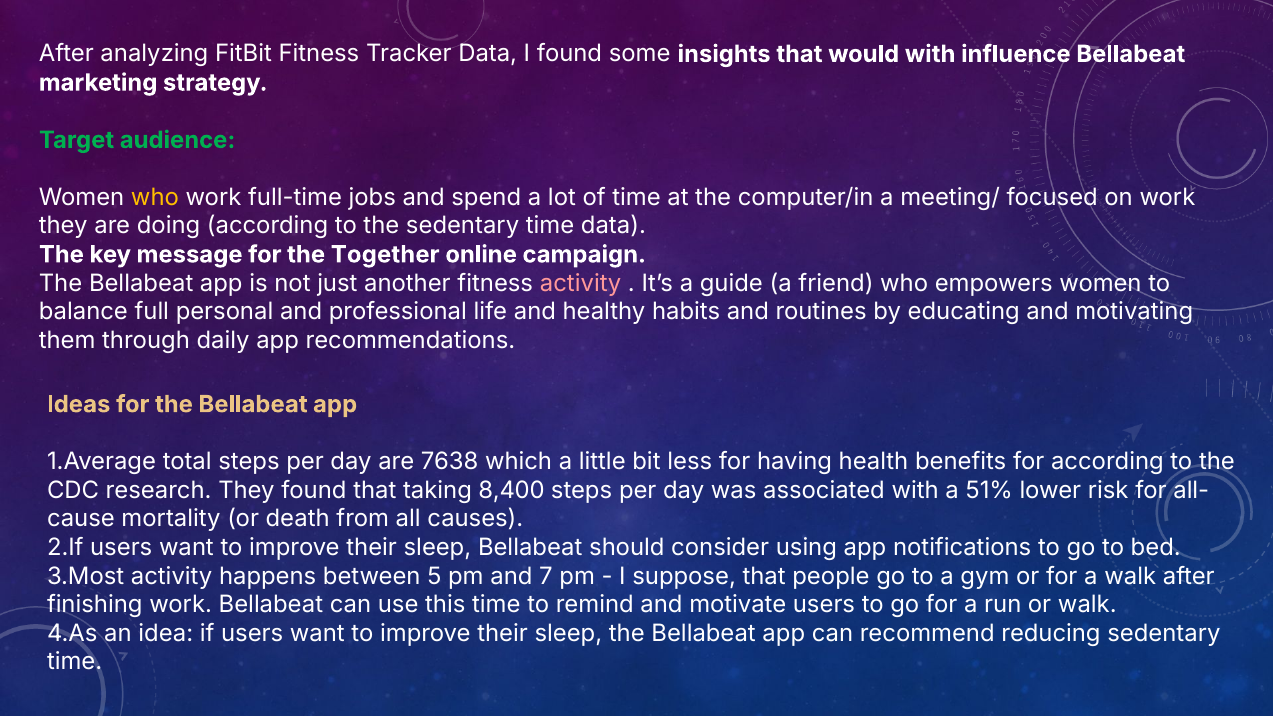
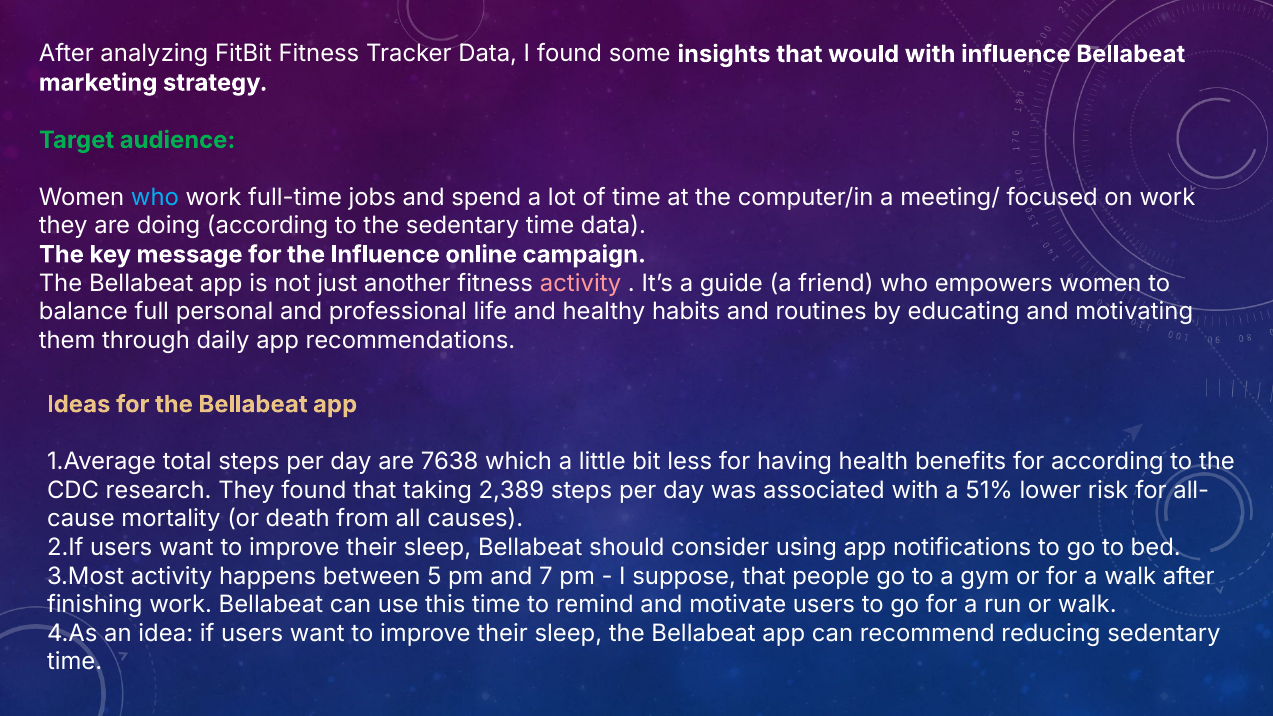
who colour: yellow -> light blue (155, 197)
the Together: Together -> Influence (385, 255)
8,400: 8,400 -> 2,389 (511, 490)
